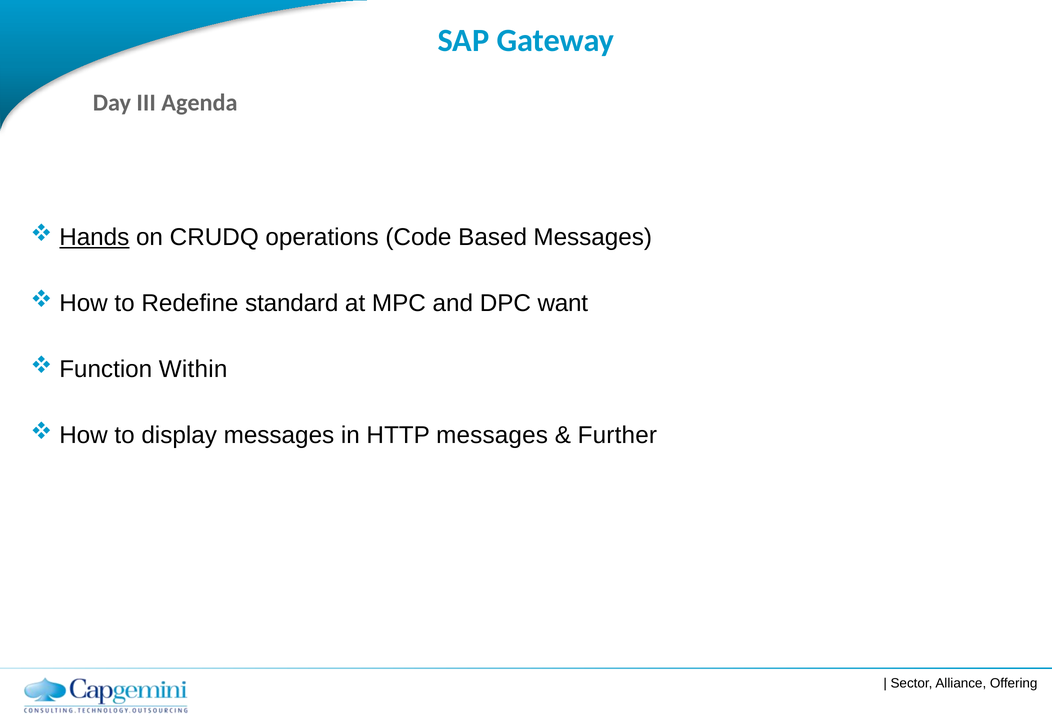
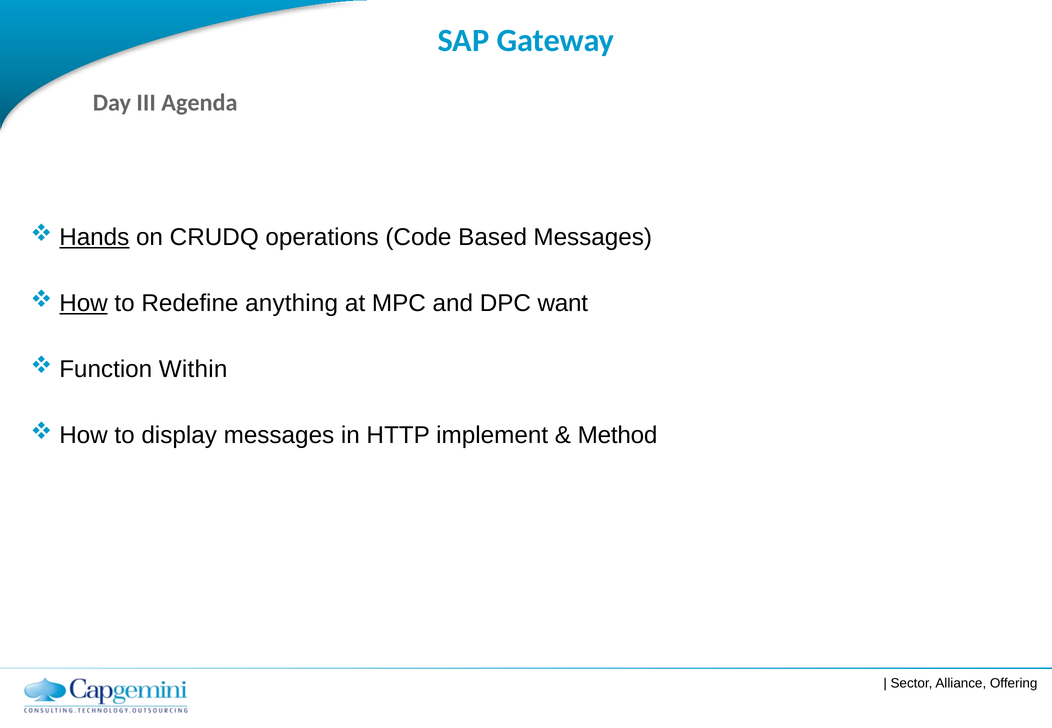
How underline: none -> present (84, 303)
standard: standard -> anything (292, 303)
HTTP messages: messages -> implement (492, 435)
Further: Further -> Method (618, 435)
